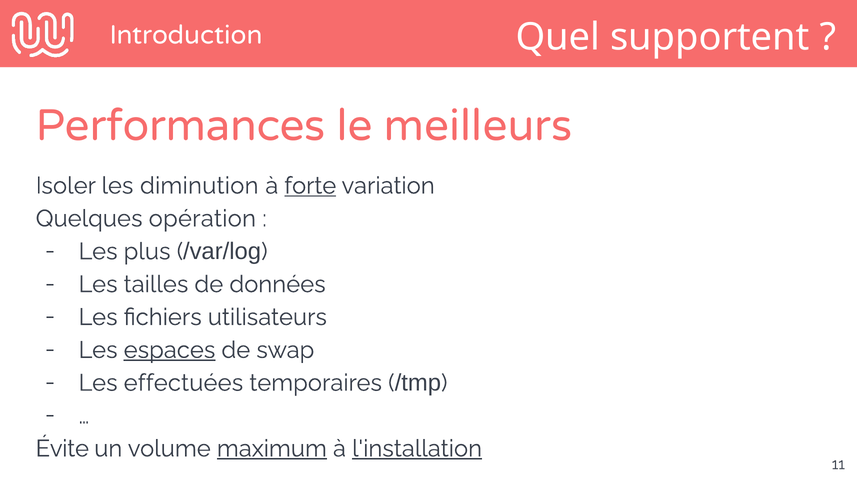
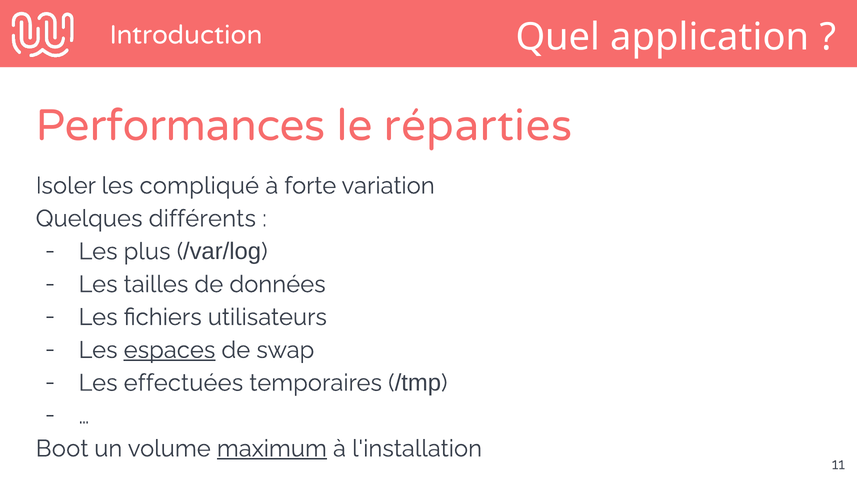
supportent: supportent -> application (710, 37)
meilleurs: meilleurs -> réparties (478, 126)
diminution: diminution -> compliqué (199, 186)
forte underline: present -> none (310, 186)
opération: opération -> différents (202, 219)
Évite: Évite -> Boot (62, 449)
l'installation underline: present -> none (417, 449)
